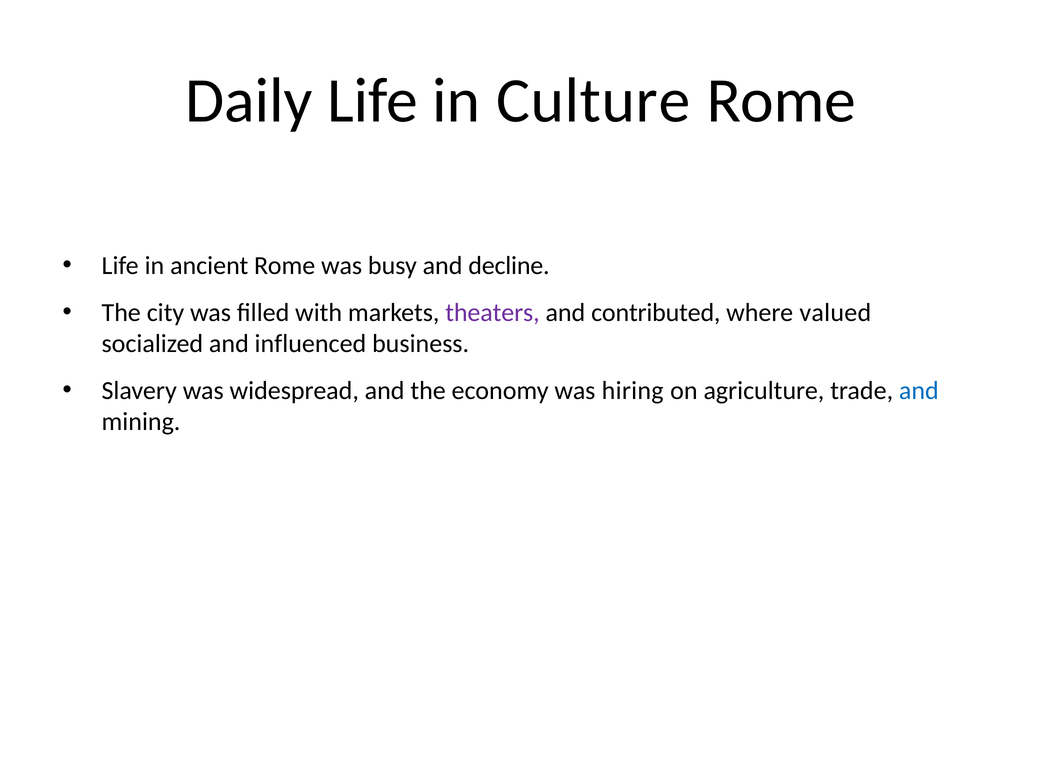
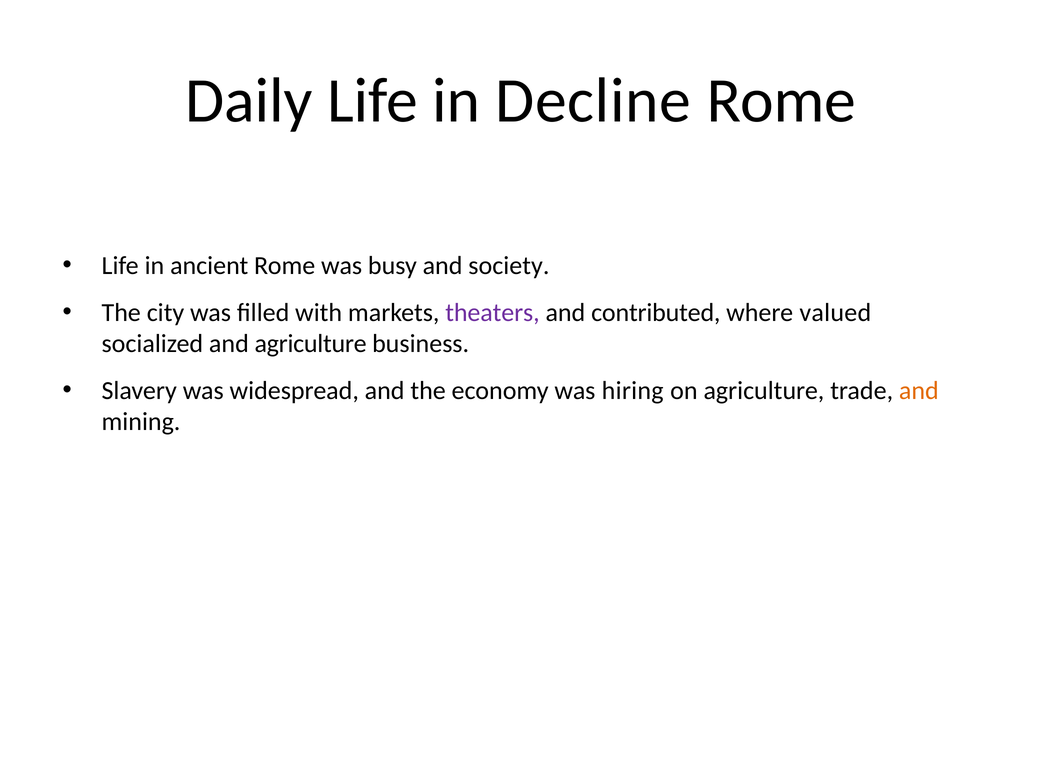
Culture: Culture -> Decline (593, 101)
decline: decline -> society (509, 266)
and influenced: influenced -> agriculture (311, 344)
and colour: blue -> orange (919, 391)
